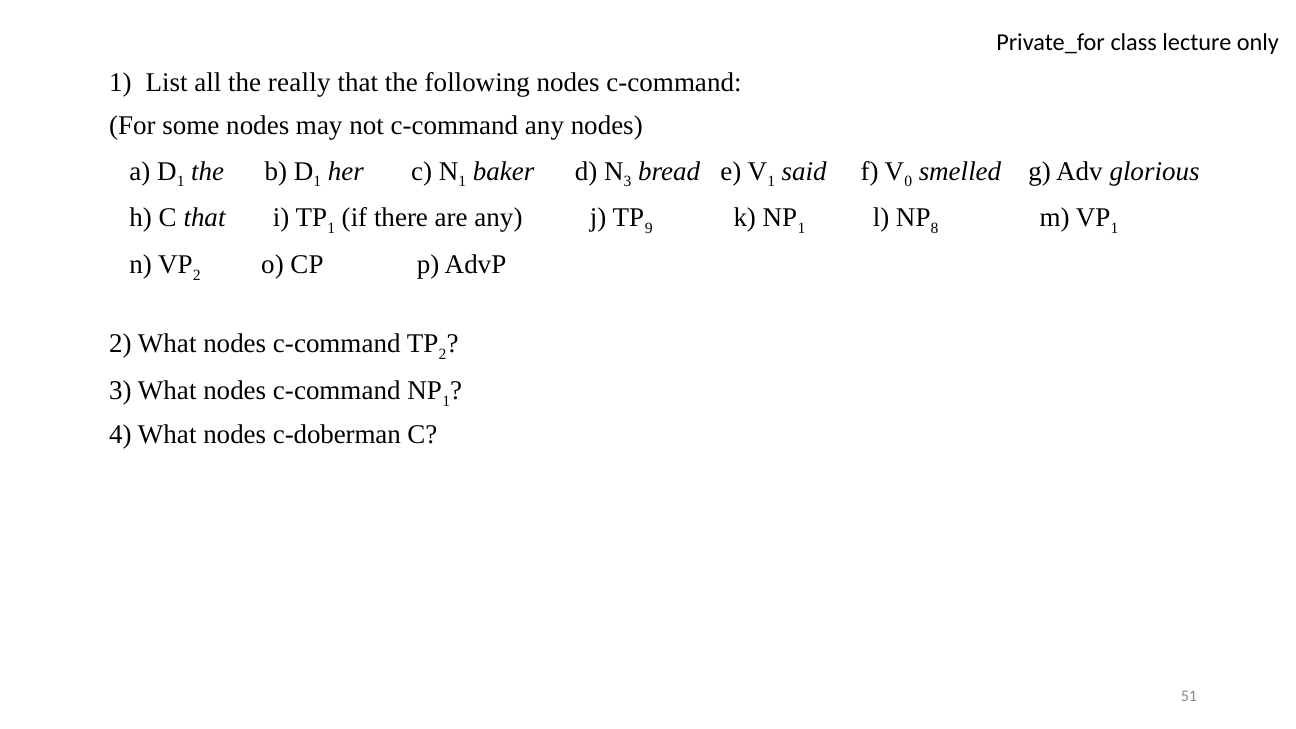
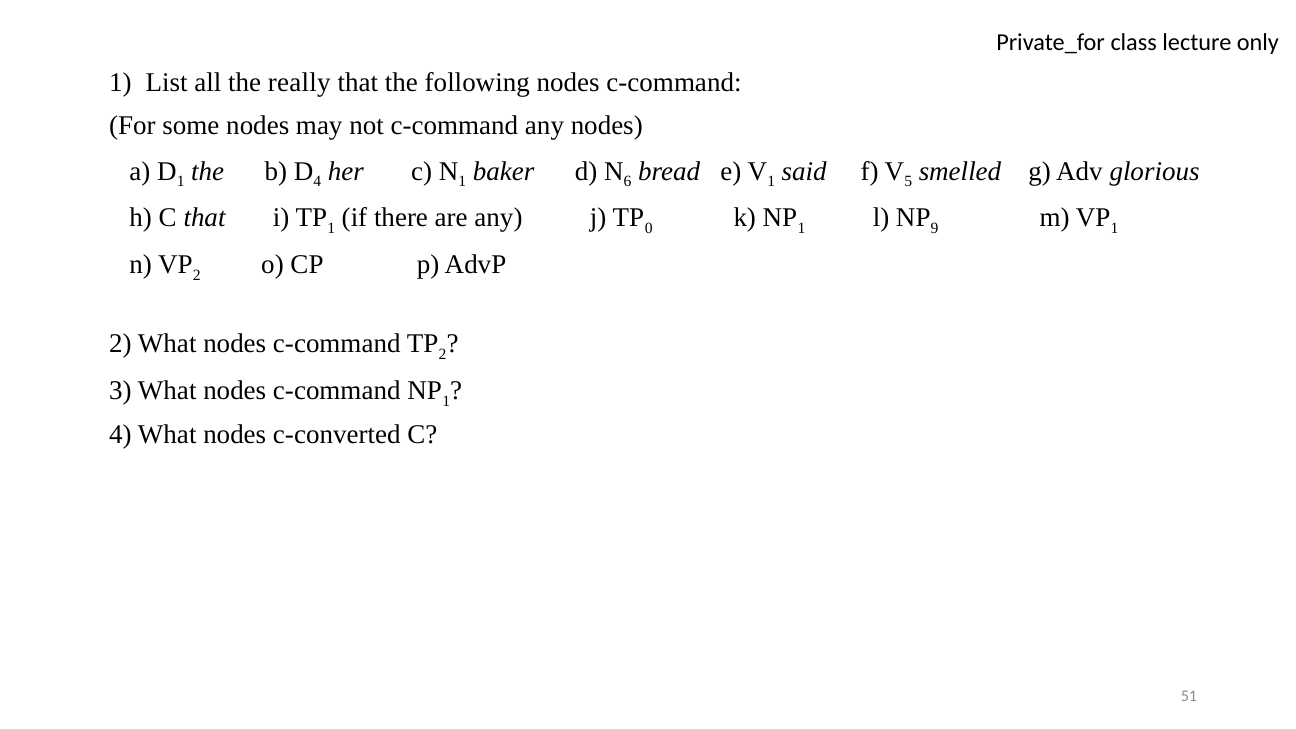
b D 1: 1 -> 4 (317, 182)
N 3: 3 -> 6 (628, 182)
0: 0 -> 5 (908, 182)
9: 9 -> 0 (649, 228)
8: 8 -> 9 (935, 228)
c-doberman: c-doberman -> c-converted (337, 434)
